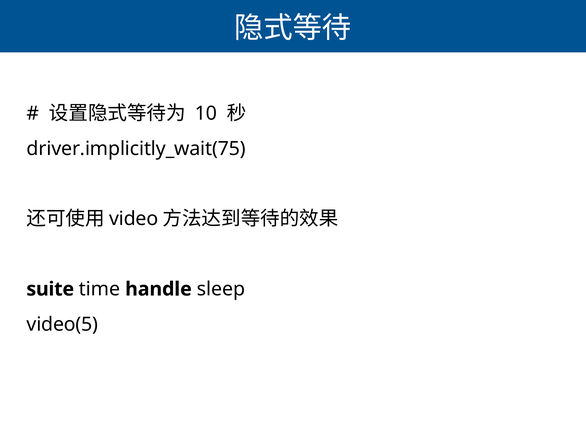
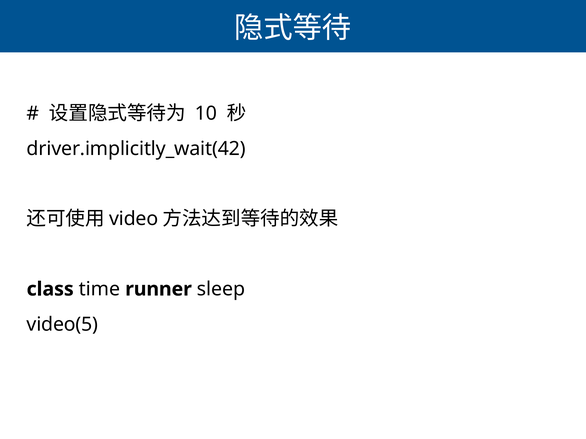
driver.implicitly_wait(75: driver.implicitly_wait(75 -> driver.implicitly_wait(42 (136, 149)
suite: suite -> class (50, 289)
handle: handle -> runner (159, 289)
